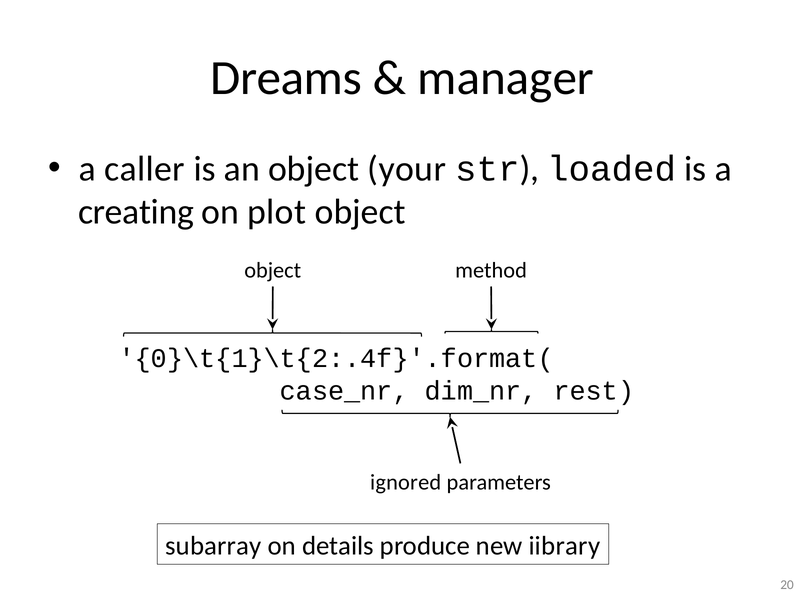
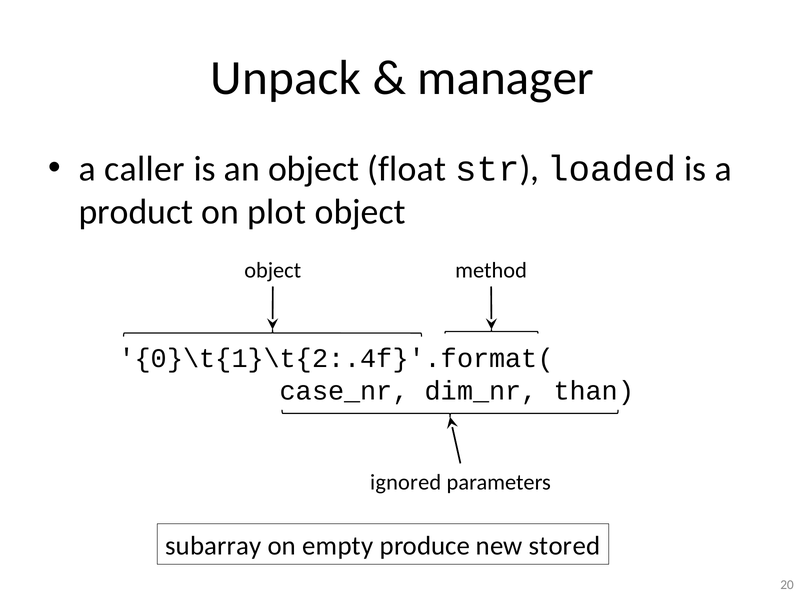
Dreams: Dreams -> Unpack (286, 78)
your: your -> float (407, 169)
creating: creating -> product (136, 212)
rest: rest -> than (594, 391)
details: details -> empty (338, 546)
iibrary: iibrary -> stored (564, 546)
